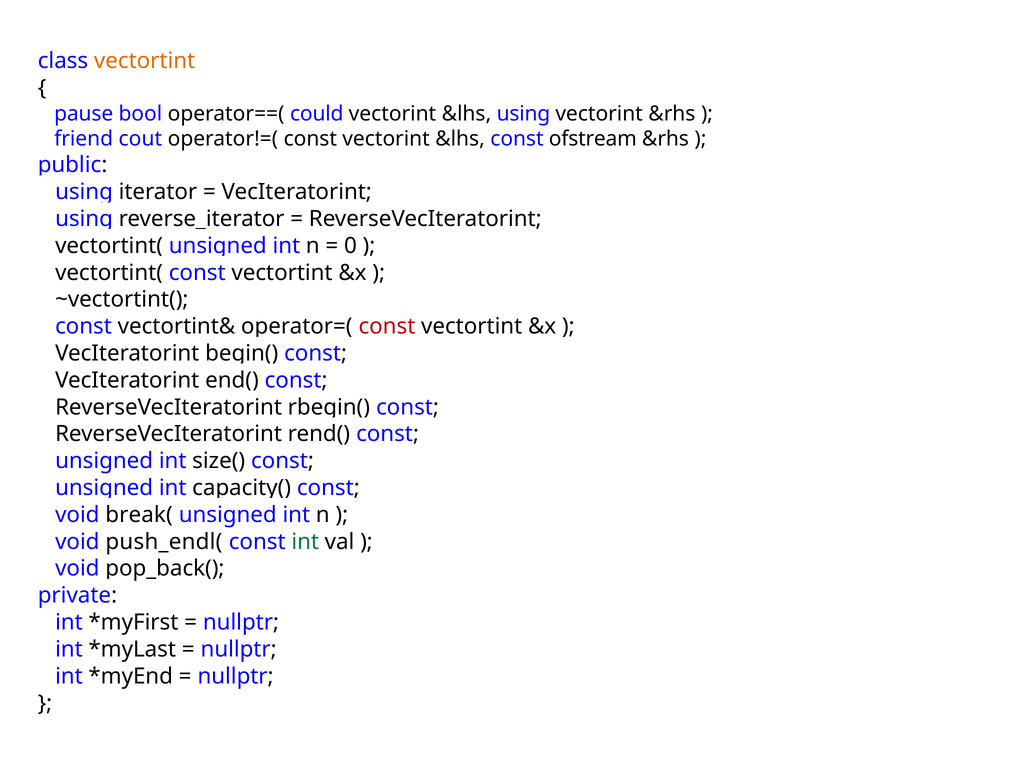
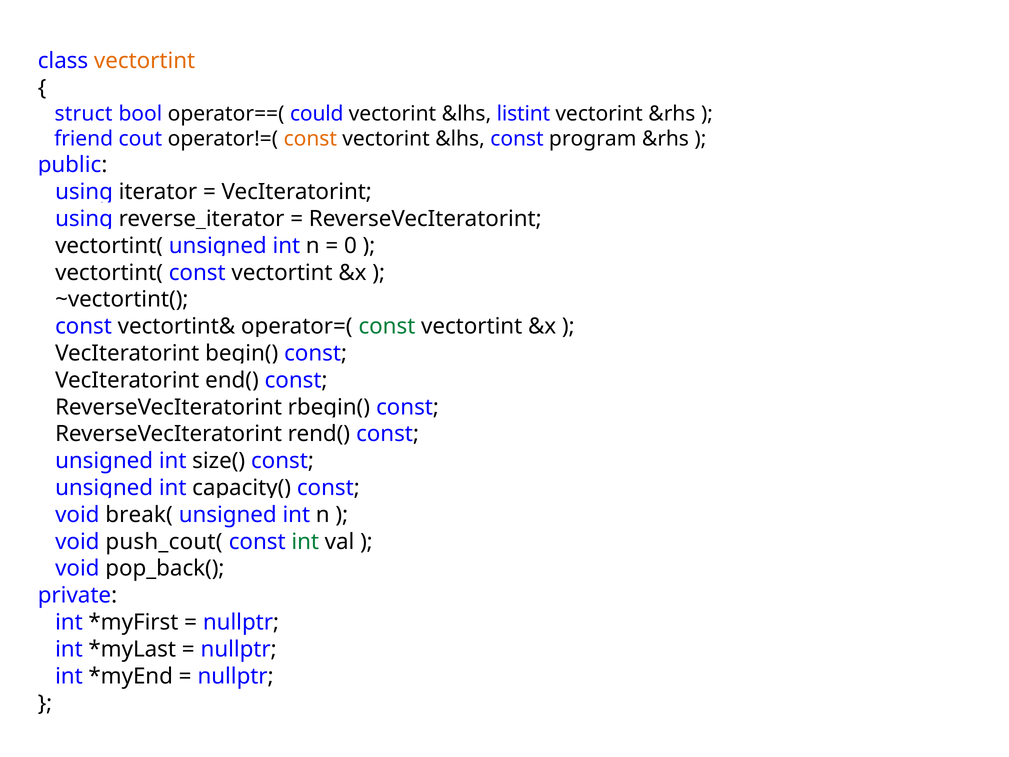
pause: pause -> struct (84, 114)
&lhs using: using -> listint (523, 114)
const colour: black -> orange (310, 139)
ofstream: ofstream -> program (593, 139)
const colour: red -> green (387, 326)
push_endl(: push_endl( -> push_cout( (164, 542)
